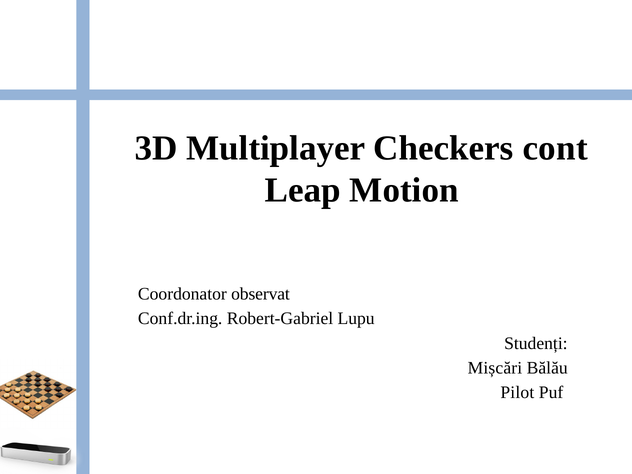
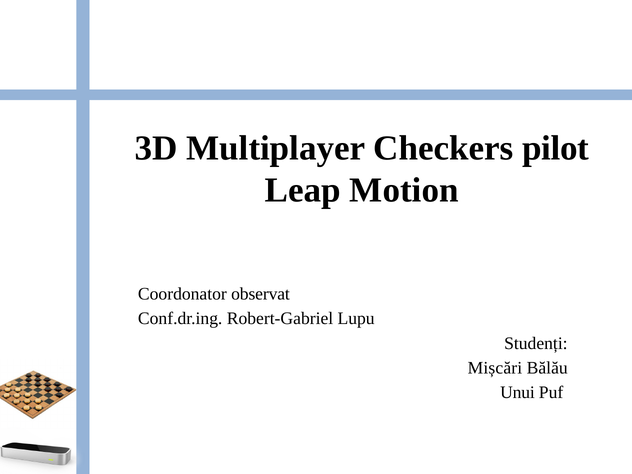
cont: cont -> pilot (556, 148)
Pilot: Pilot -> Unui (518, 392)
